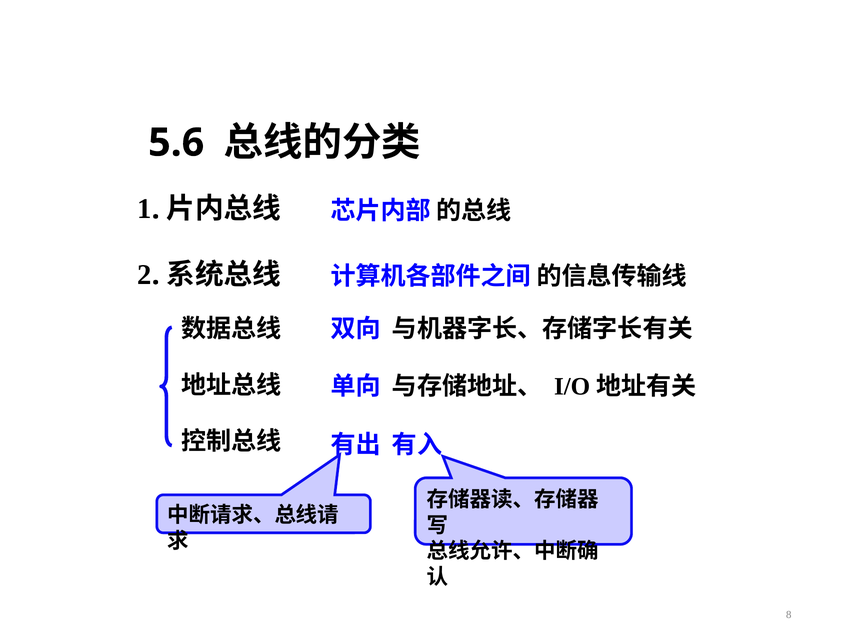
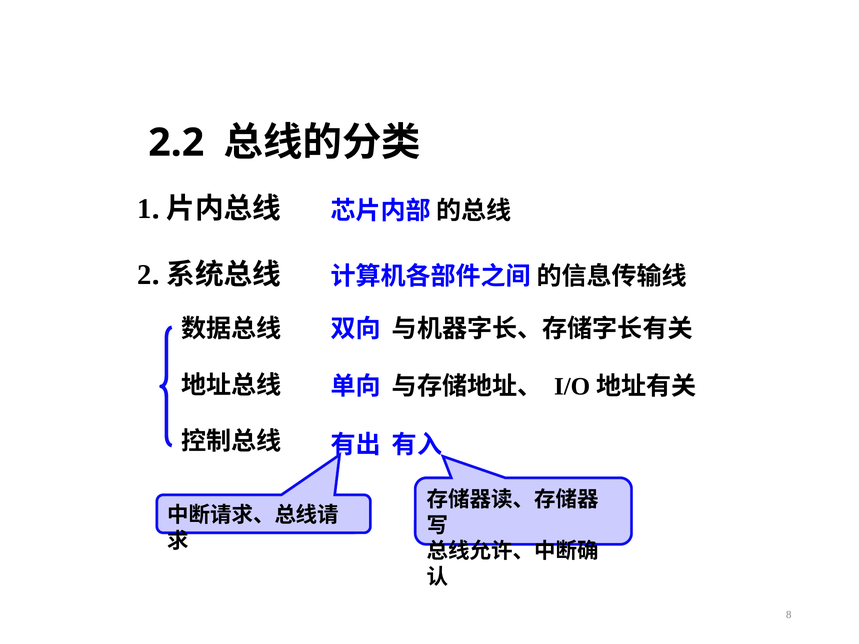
5.6: 5.6 -> 2.2 (176, 143)
